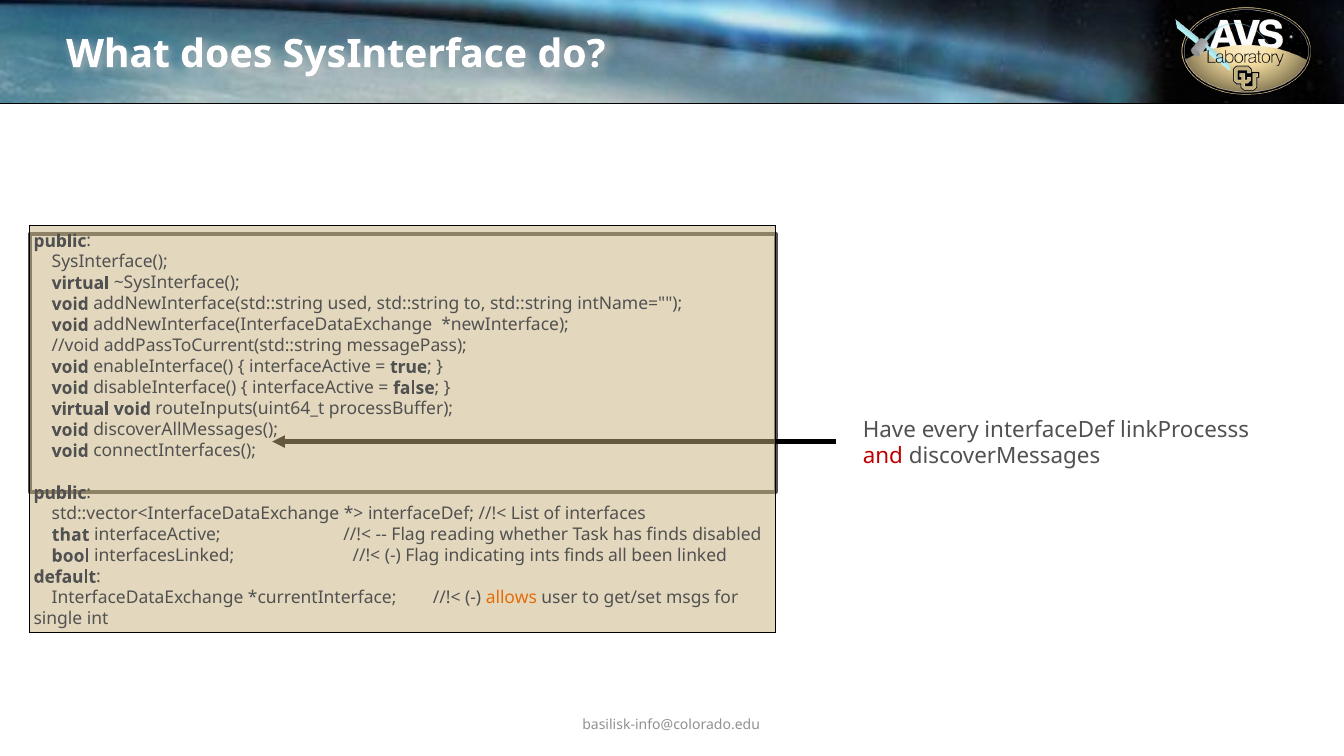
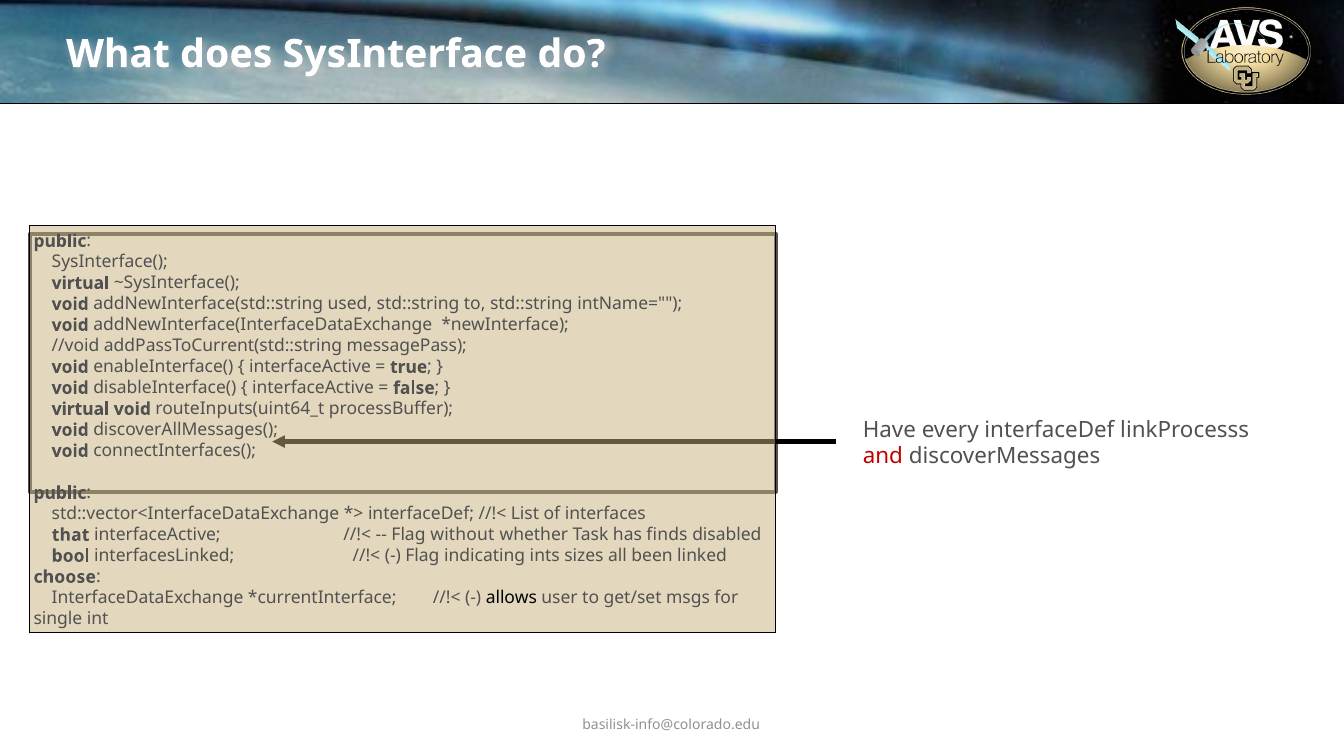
reading: reading -> without (462, 535)
ints finds: finds -> sizes (584, 556)
default: default -> choose (65, 577)
allows colour: orange -> black (511, 598)
